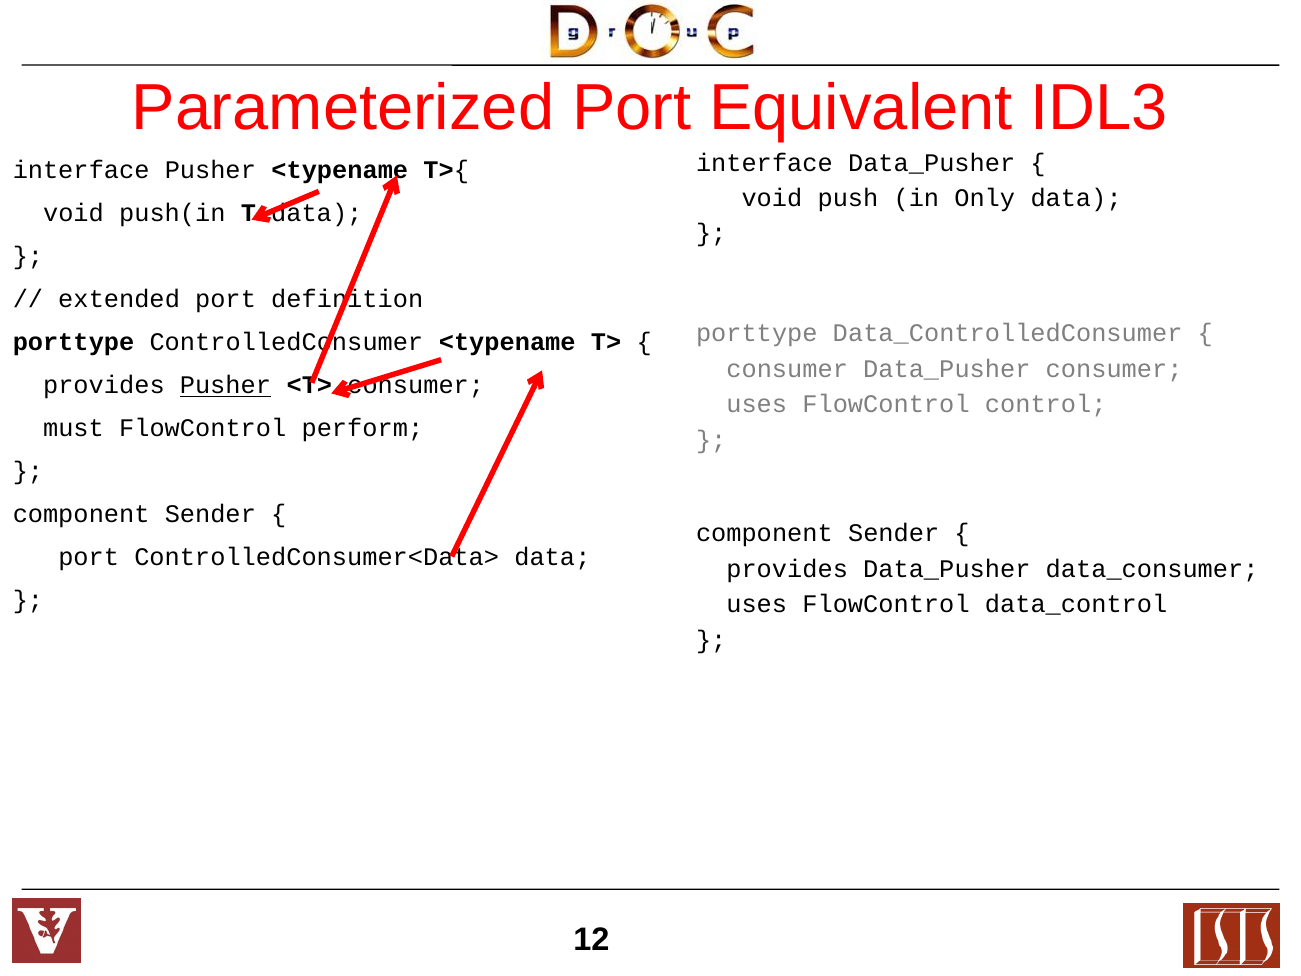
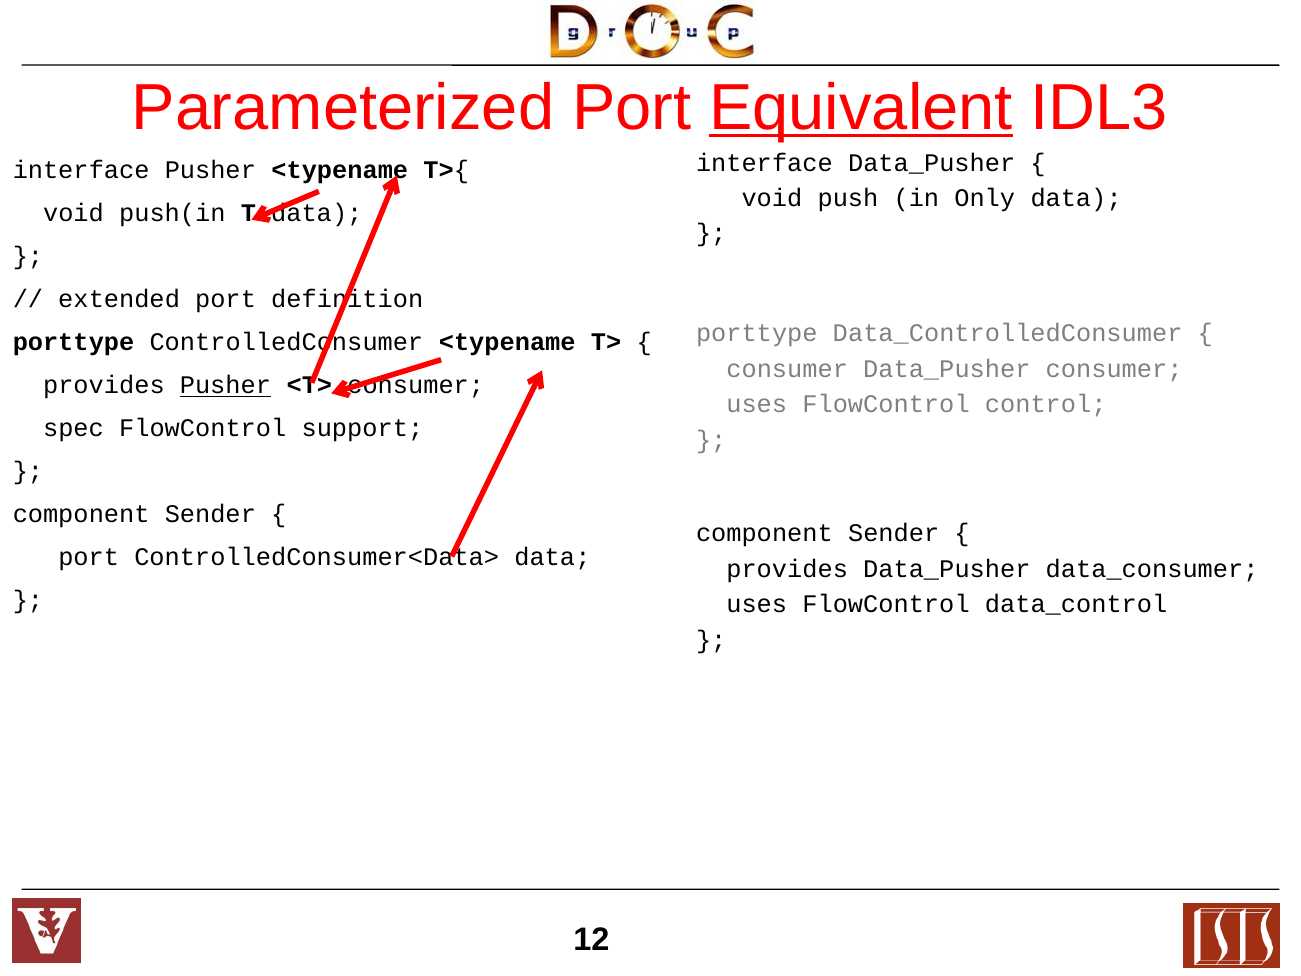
Equivalent underline: none -> present (861, 108)
must: must -> spec (73, 428)
perform: perform -> support (362, 428)
